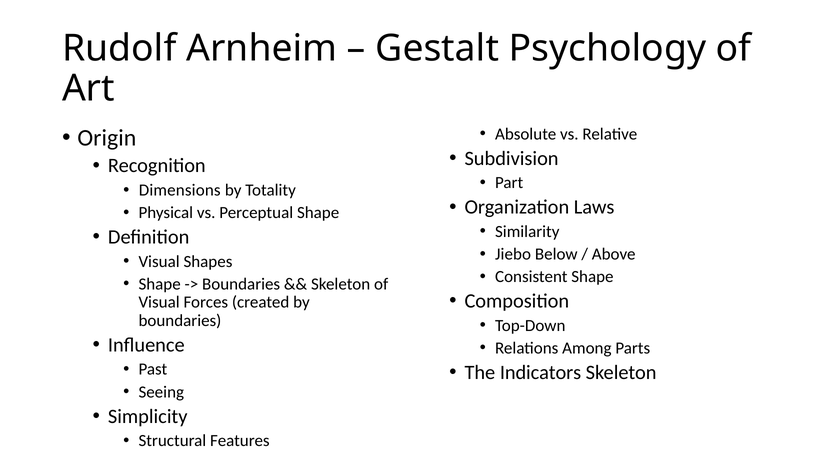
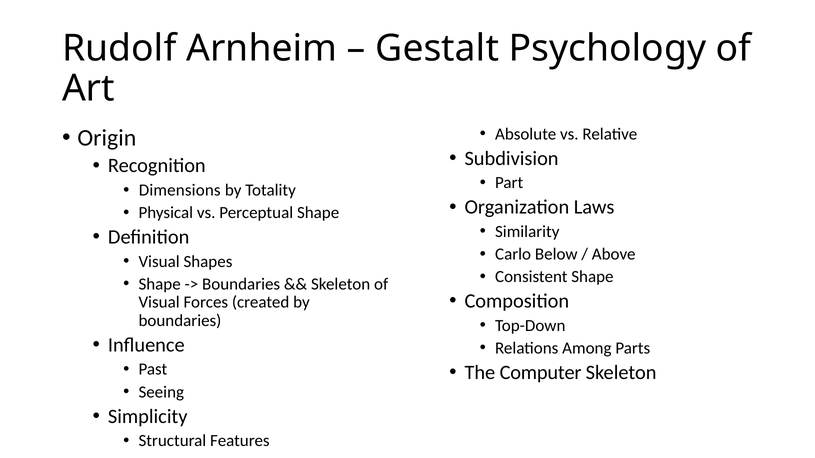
Jiebo: Jiebo -> Carlo (513, 254)
Indicators: Indicators -> Computer (541, 373)
